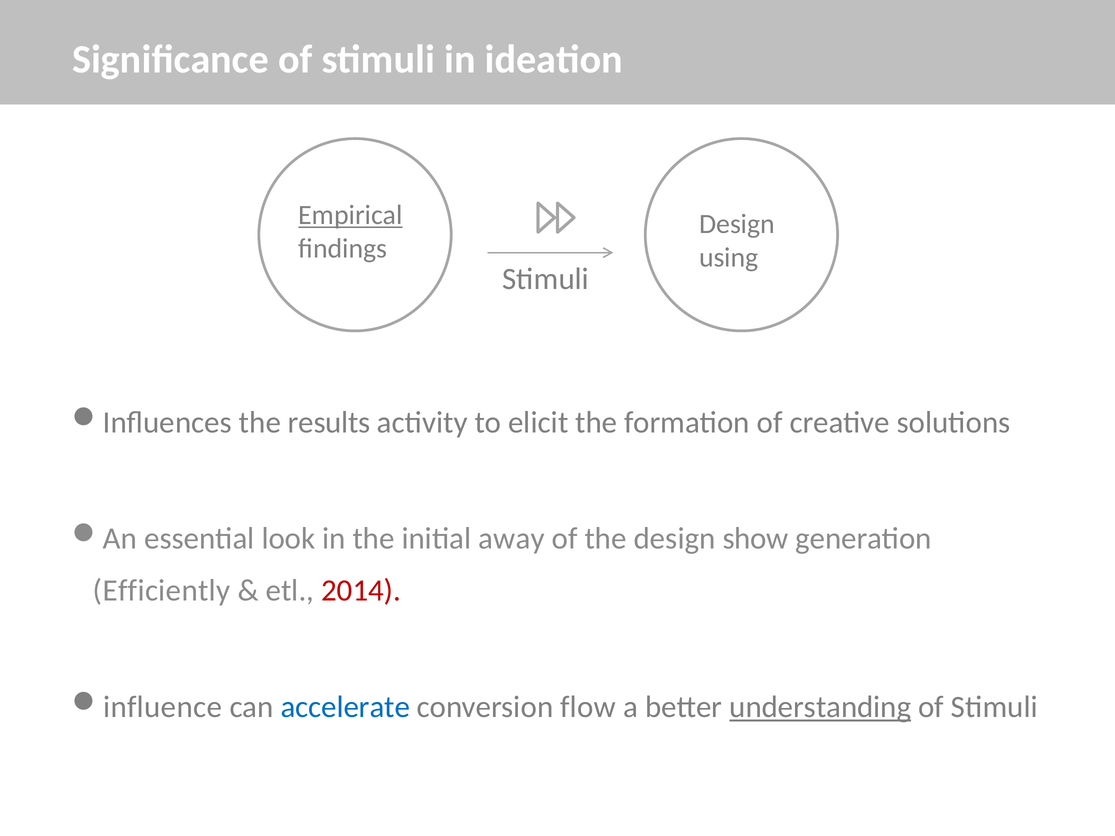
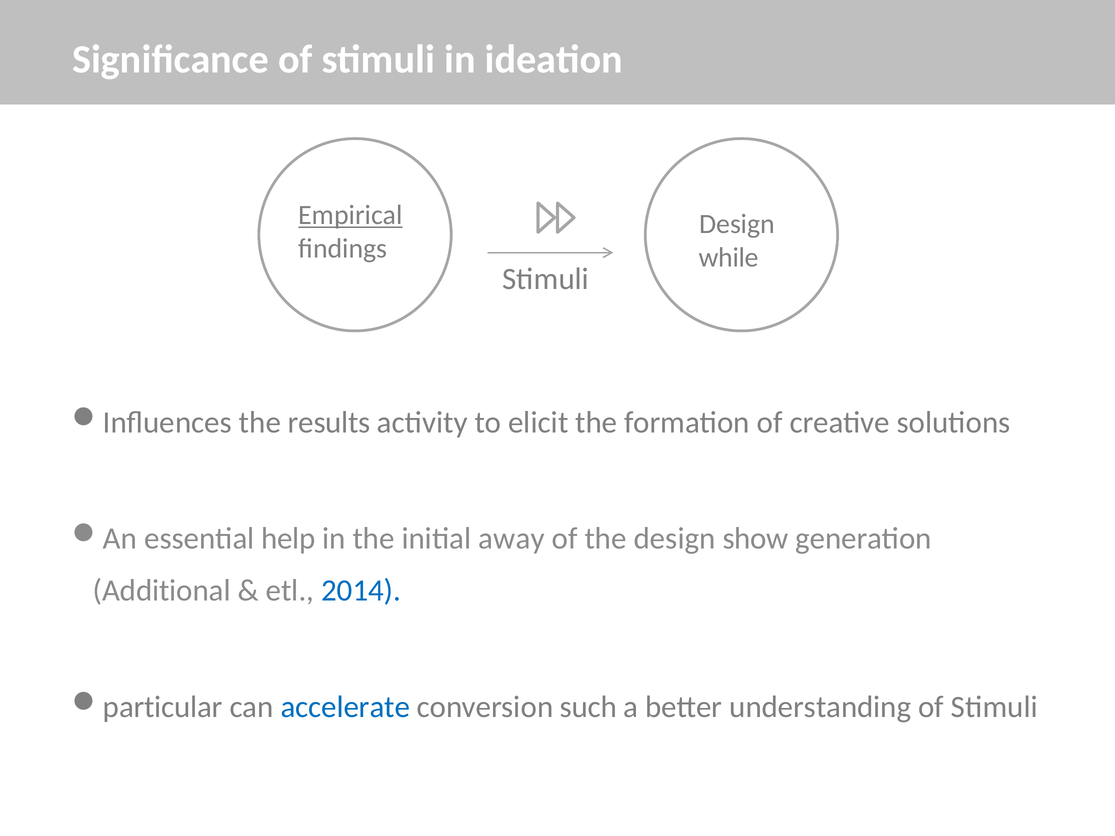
using: using -> while (729, 258)
look: look -> help (288, 539)
Efficiently: Efficiently -> Additional (162, 591)
2014 colour: red -> blue (361, 591)
influence: influence -> particular (163, 707)
flow: flow -> such (588, 707)
understanding underline: present -> none (820, 707)
